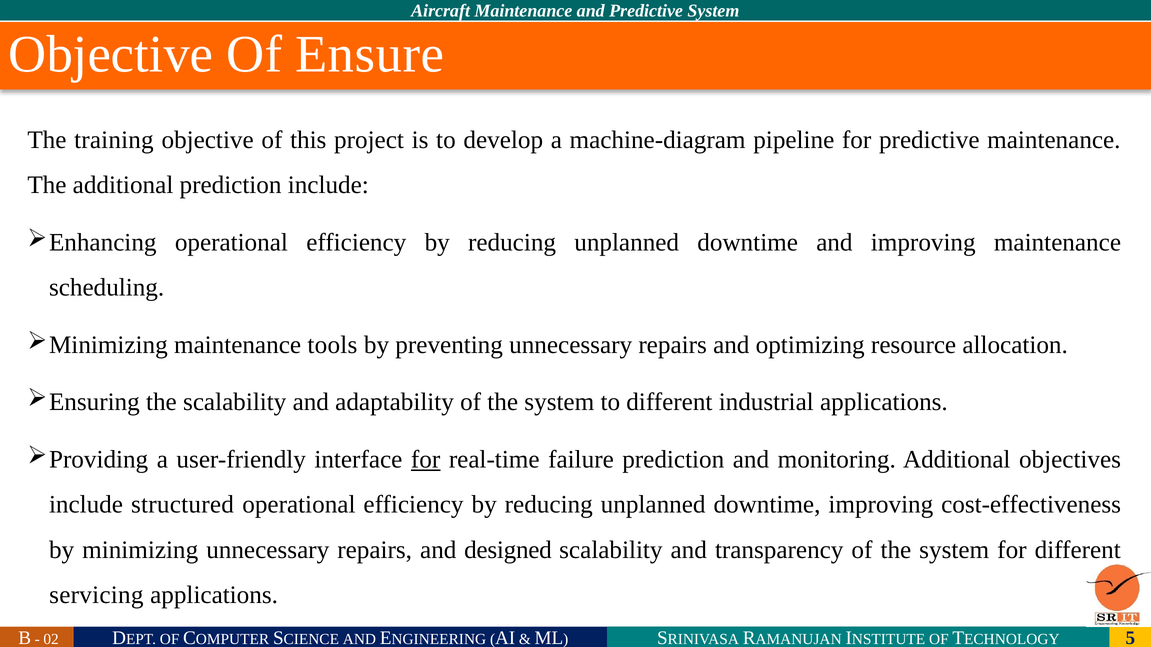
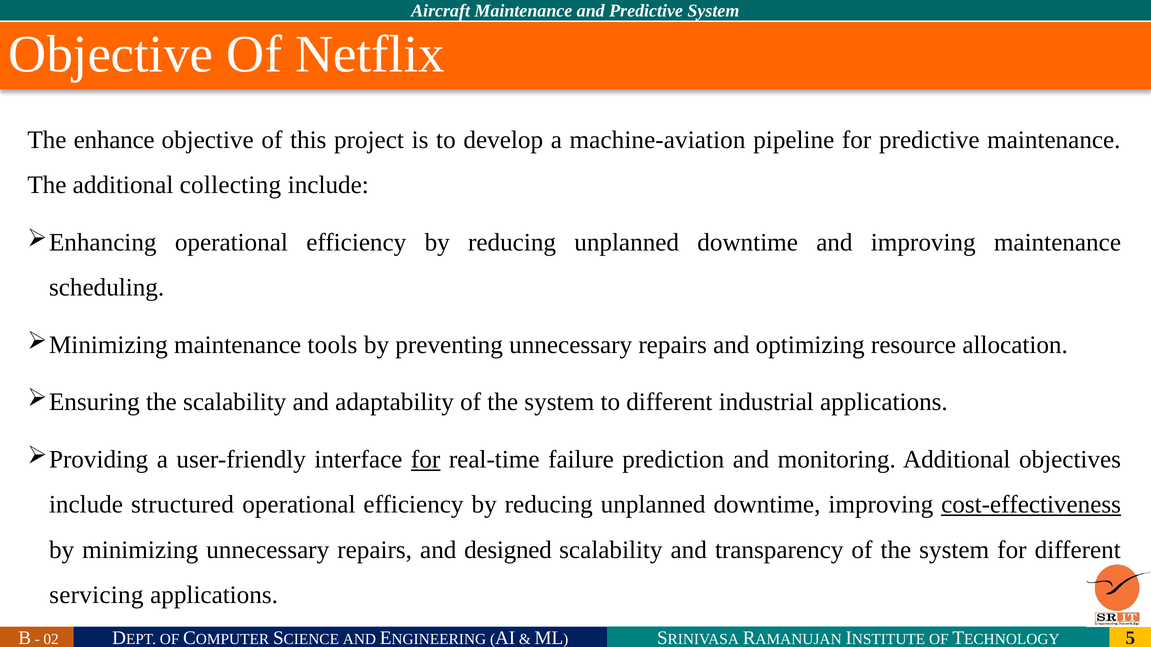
Ensure: Ensure -> Netflix (370, 54)
training: training -> enhance (114, 140)
machine-diagram: machine-diagram -> machine-aviation (658, 140)
additional prediction: prediction -> collecting (230, 185)
cost-effectiveness underline: none -> present (1031, 505)
